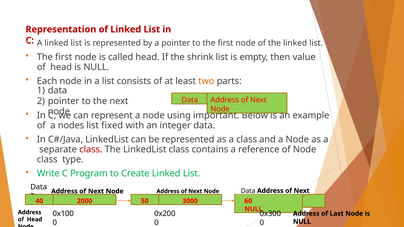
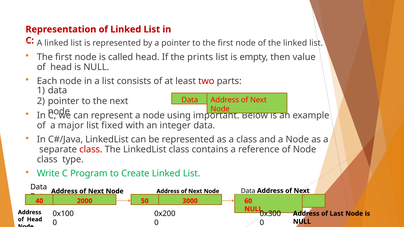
shrink: shrink -> prints (200, 57)
two colour: orange -> red (206, 81)
nodes: nodes -> major (71, 125)
